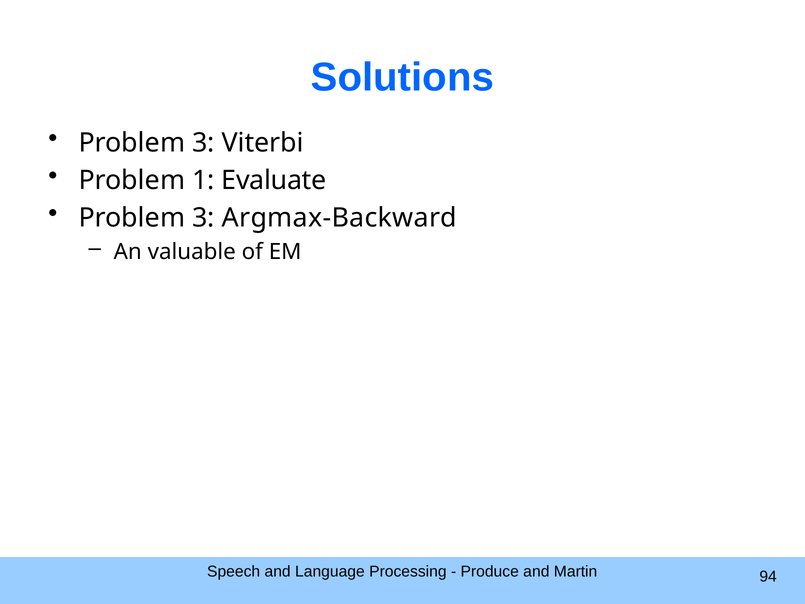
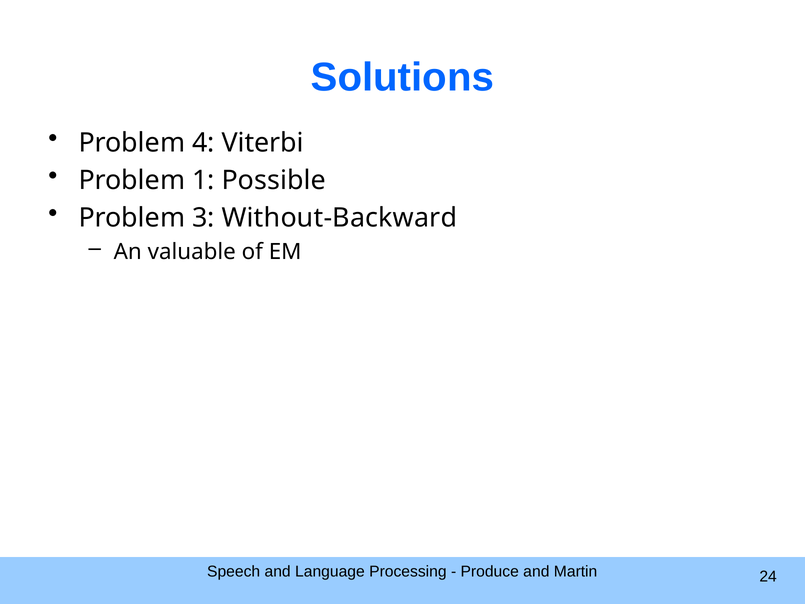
3: 3 -> 4 (203, 143)
Evaluate: Evaluate -> Possible (274, 180)
Argmax-Backward: Argmax-Backward -> Without-Backward (339, 218)
94: 94 -> 24 (768, 576)
